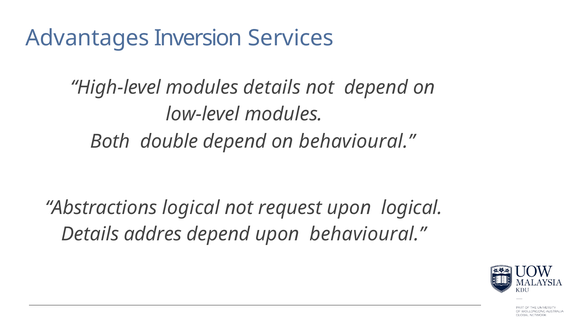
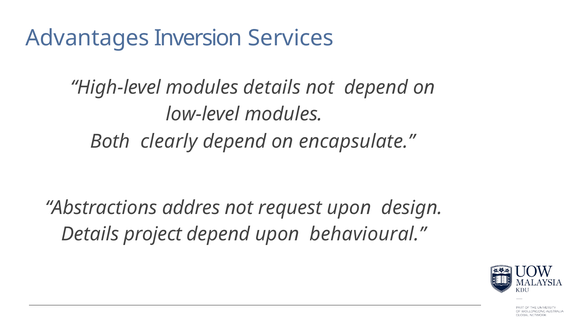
double: double -> clearly (169, 141)
on behavioural: behavioural -> encapsulate (357, 141)
Abstractions logical: logical -> addres (191, 207)
upon logical: logical -> design (412, 207)
addres: addres -> project (153, 234)
